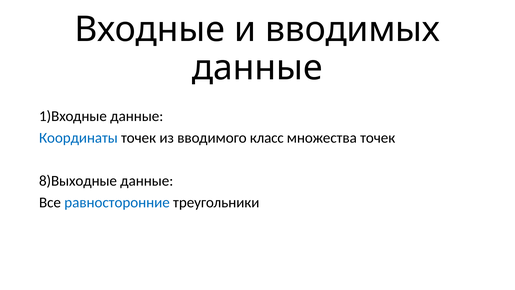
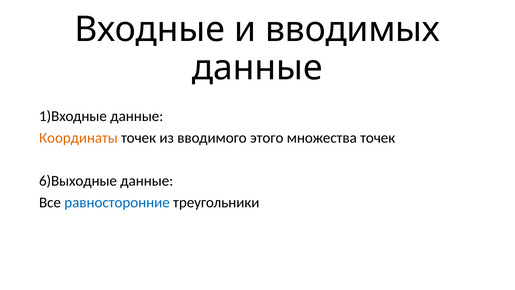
Координаты colour: blue -> orange (78, 138)
класс: класс -> этого (267, 138)
8)Выходные: 8)Выходные -> 6)Выходные (78, 181)
